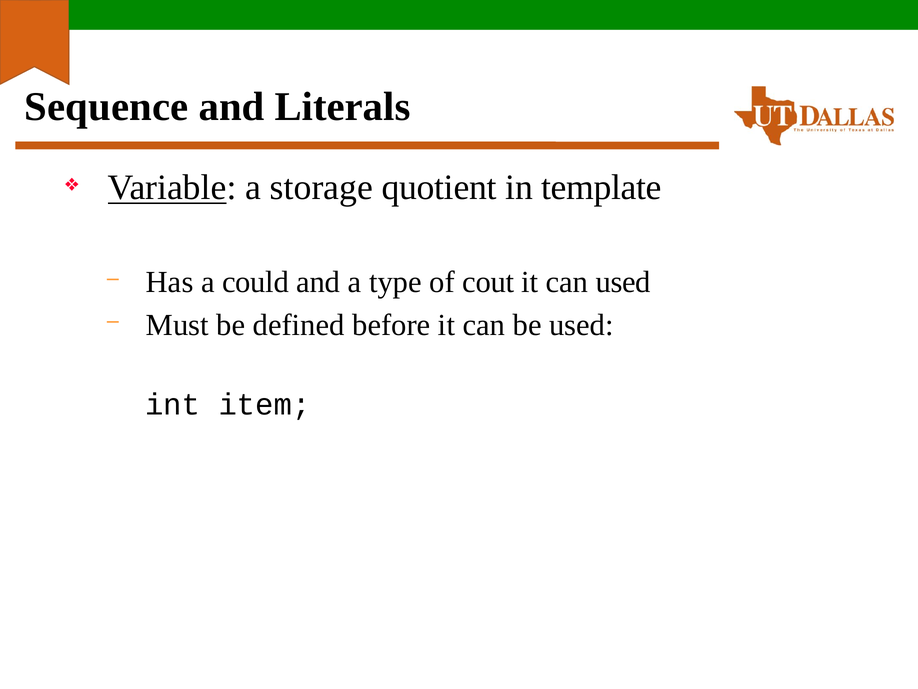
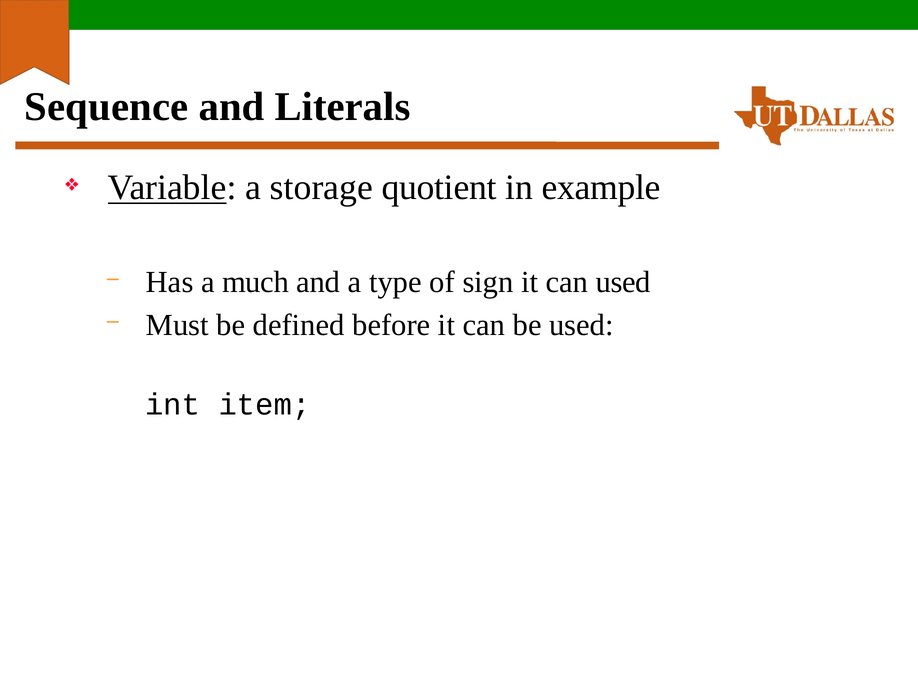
template: template -> example (601, 187)
could: could -> much (256, 282)
cout: cout -> sign (488, 282)
